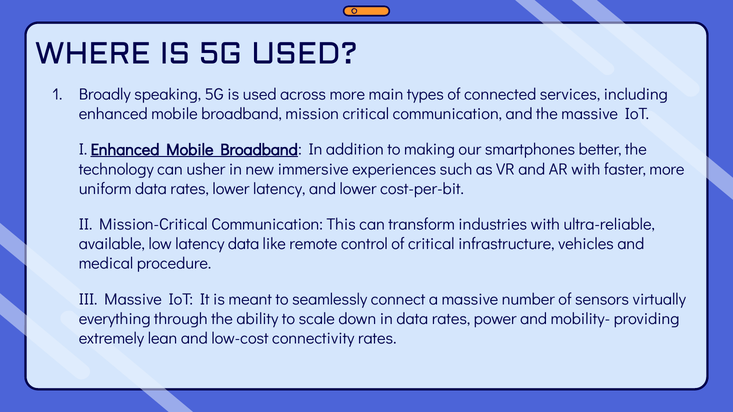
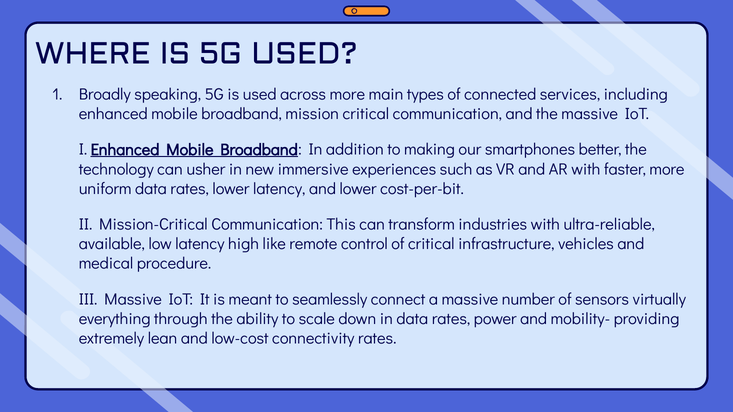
latency data: data -> high (244, 244)
